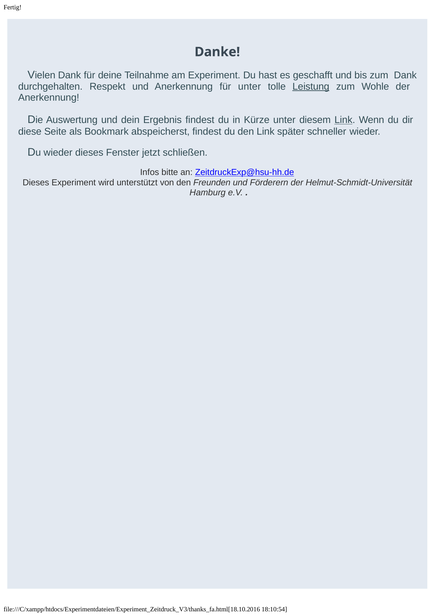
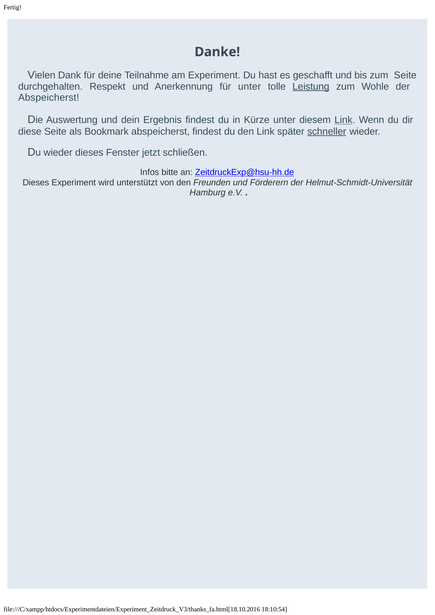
zum Dank: Dank -> Seite (405, 75)
Anerkennung: Anerkennung -> Abspeicherst (49, 98)
schneller underline: none -> present (327, 132)
